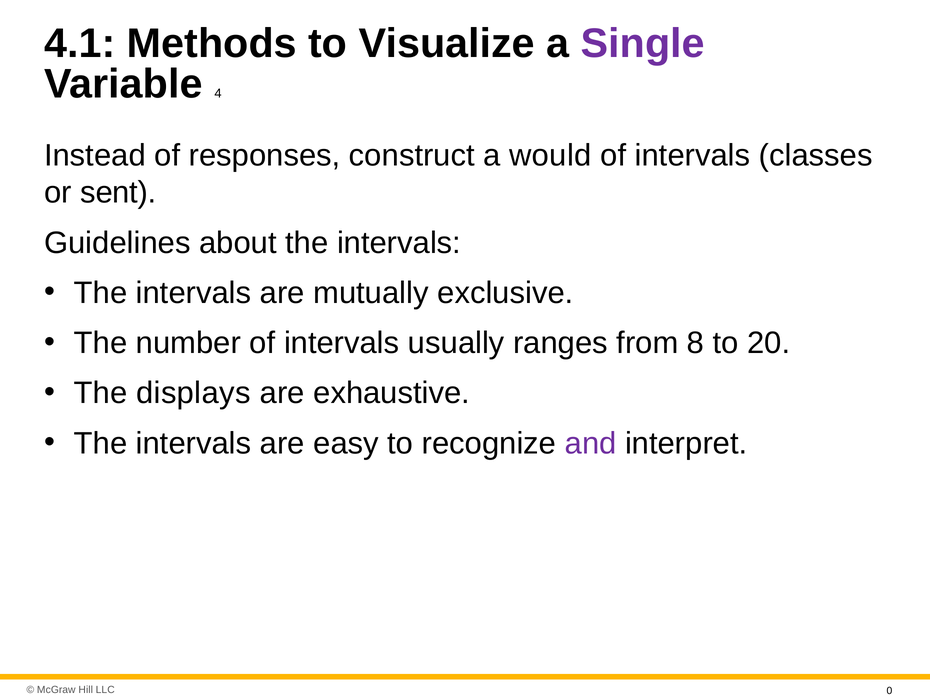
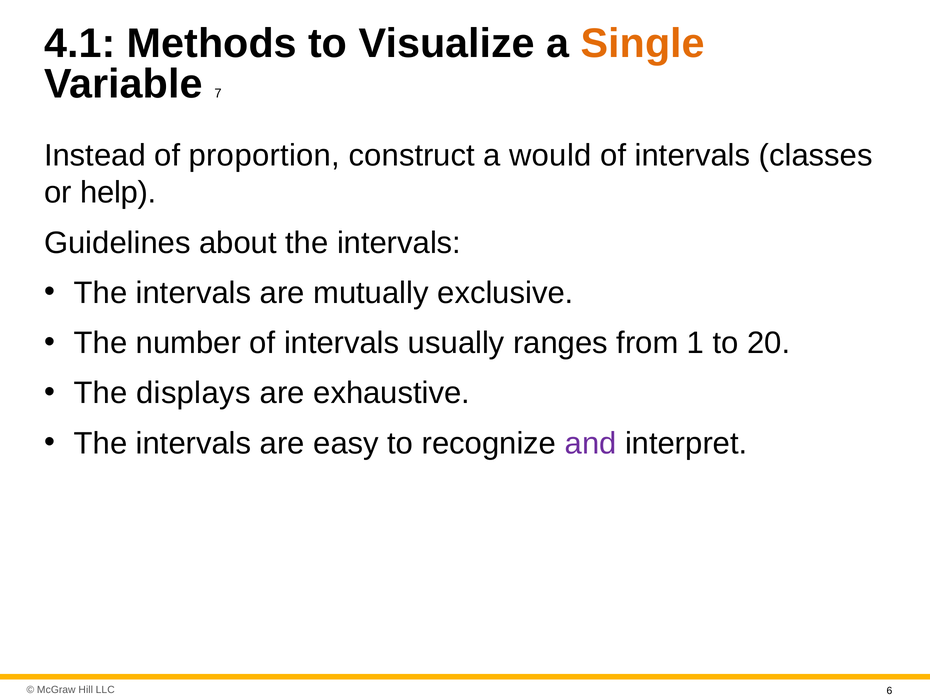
Single colour: purple -> orange (643, 44)
4: 4 -> 7 (218, 93)
responses: responses -> proportion (264, 155)
sent: sent -> help (118, 192)
8: 8 -> 1 (696, 343)
0: 0 -> 6 (889, 690)
